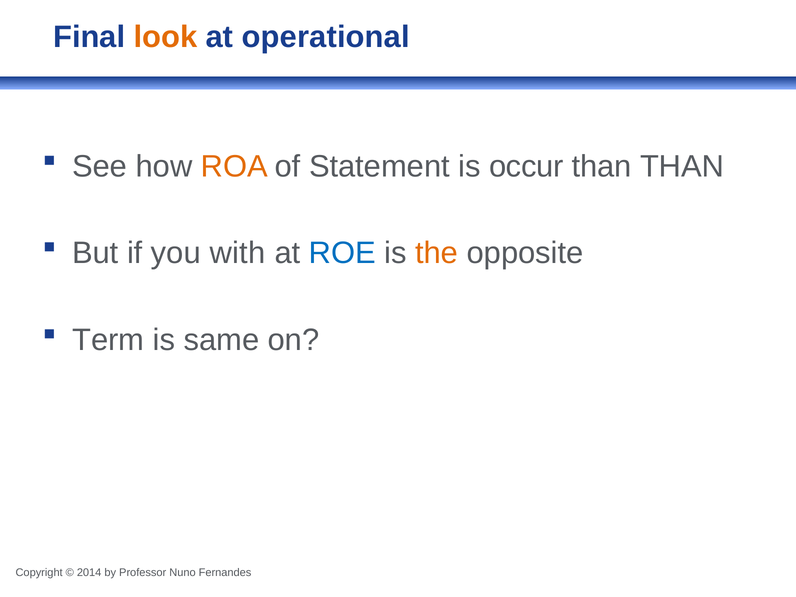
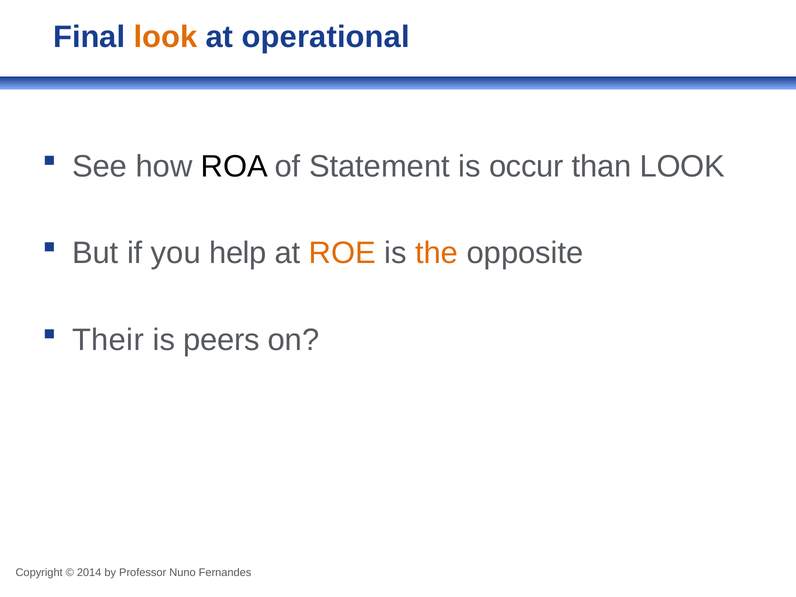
ROA colour: orange -> black (234, 166)
than THAN: THAN -> LOOK (682, 166)
with: with -> help (238, 253)
ROE colour: blue -> orange (342, 253)
Term: Term -> Their (108, 340)
same: same -> peers (222, 340)
